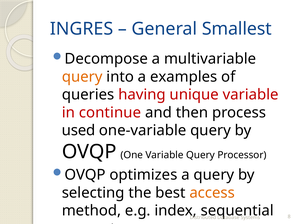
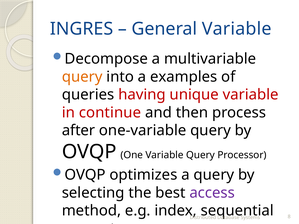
General Smallest: Smallest -> Variable (237, 29)
used: used -> after (78, 131)
access colour: orange -> purple (212, 193)
